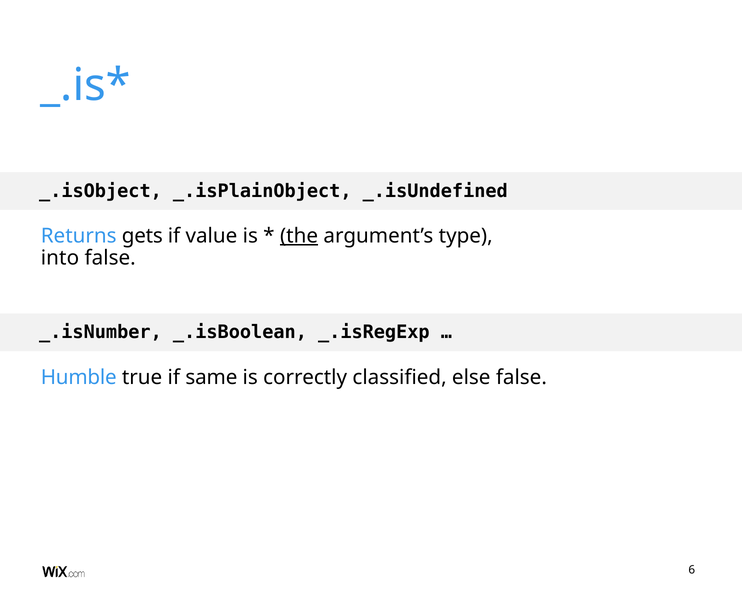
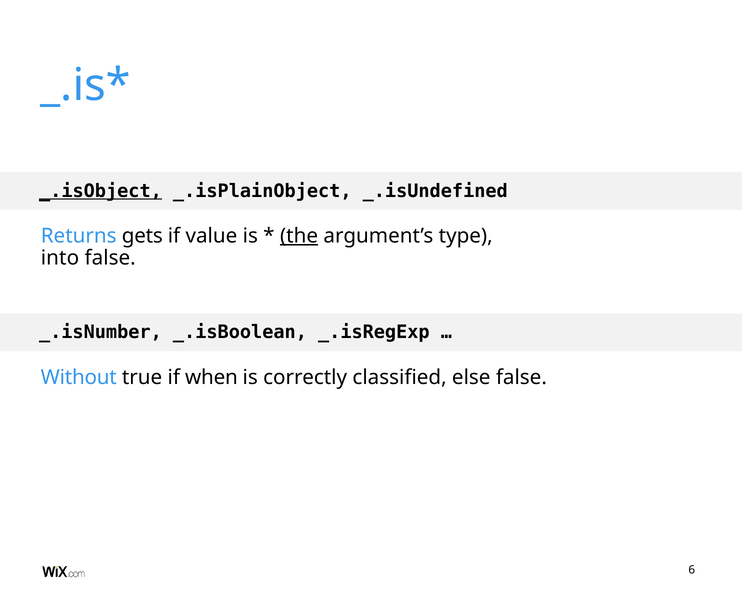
_.isObject underline: none -> present (100, 191)
Humble: Humble -> Without (79, 378)
same: same -> when (211, 378)
